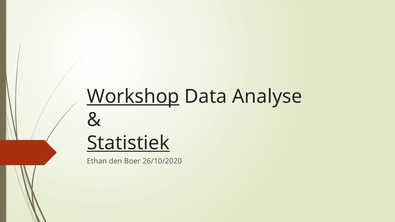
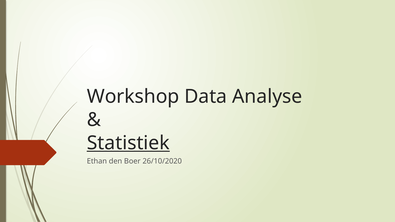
Workshop underline: present -> none (133, 97)
